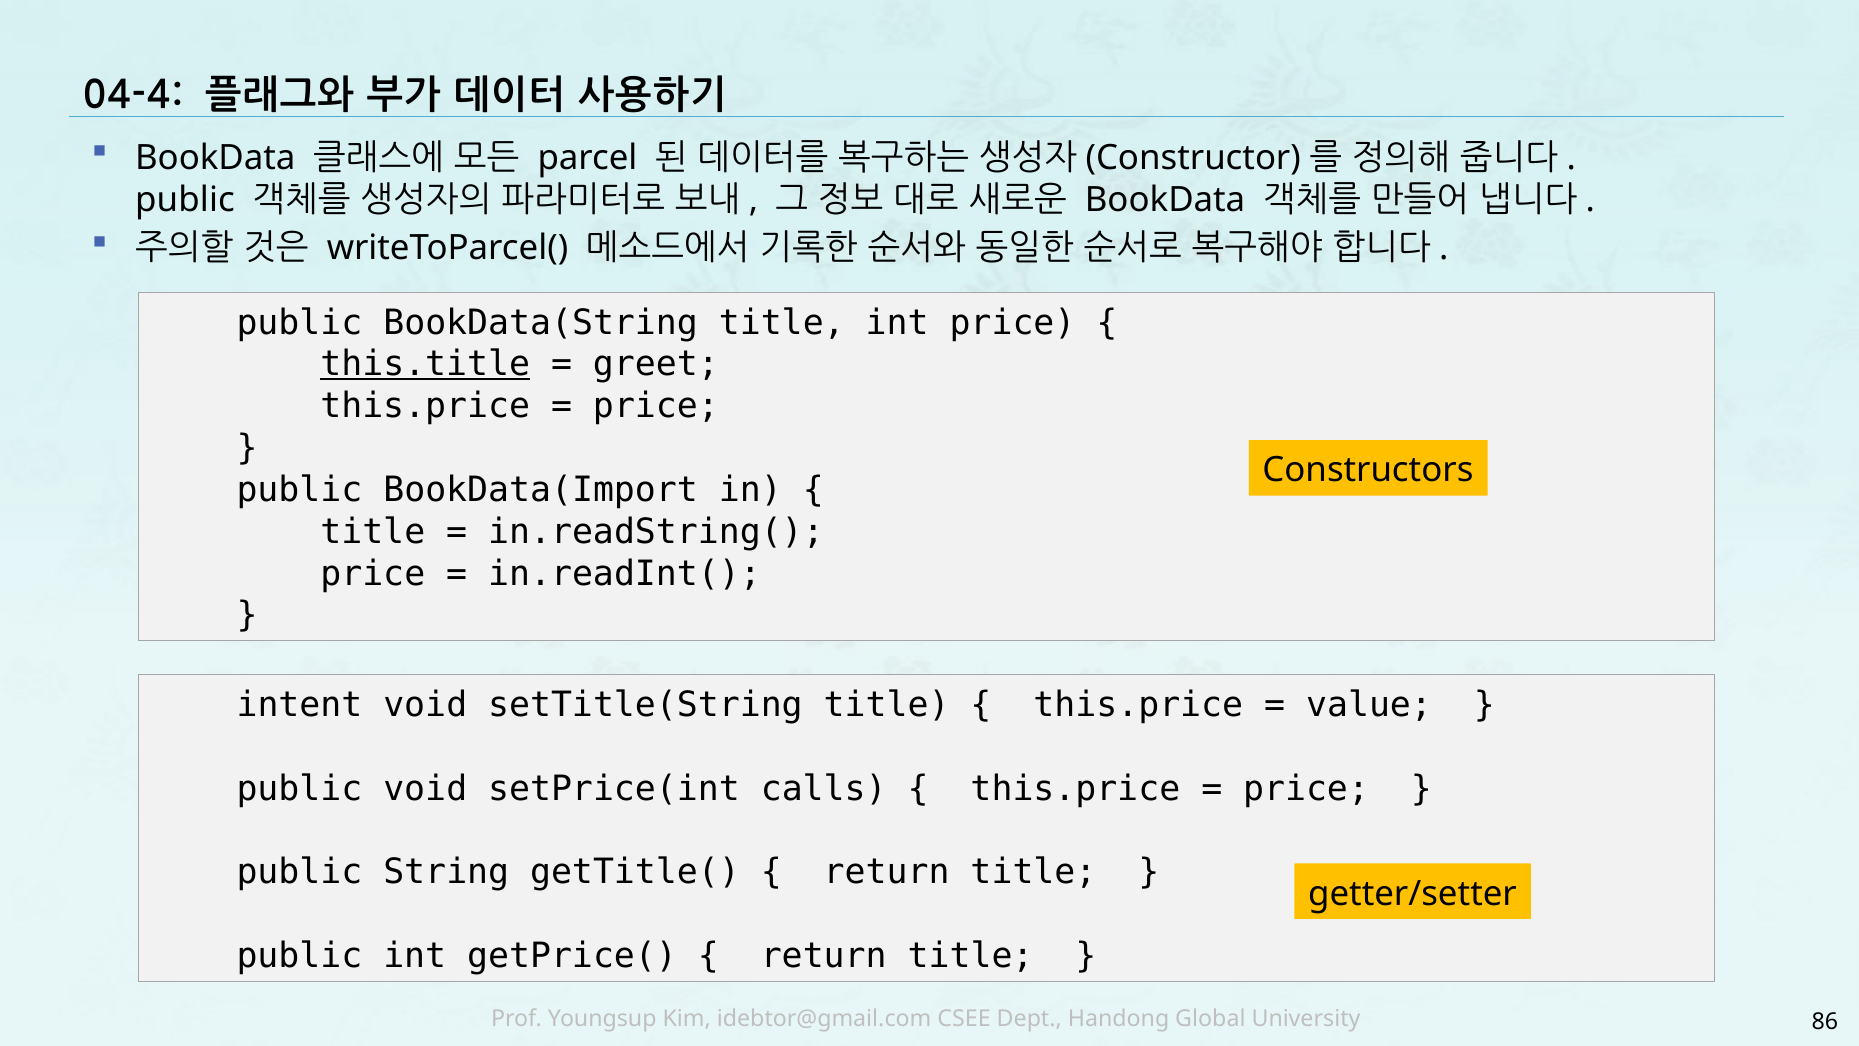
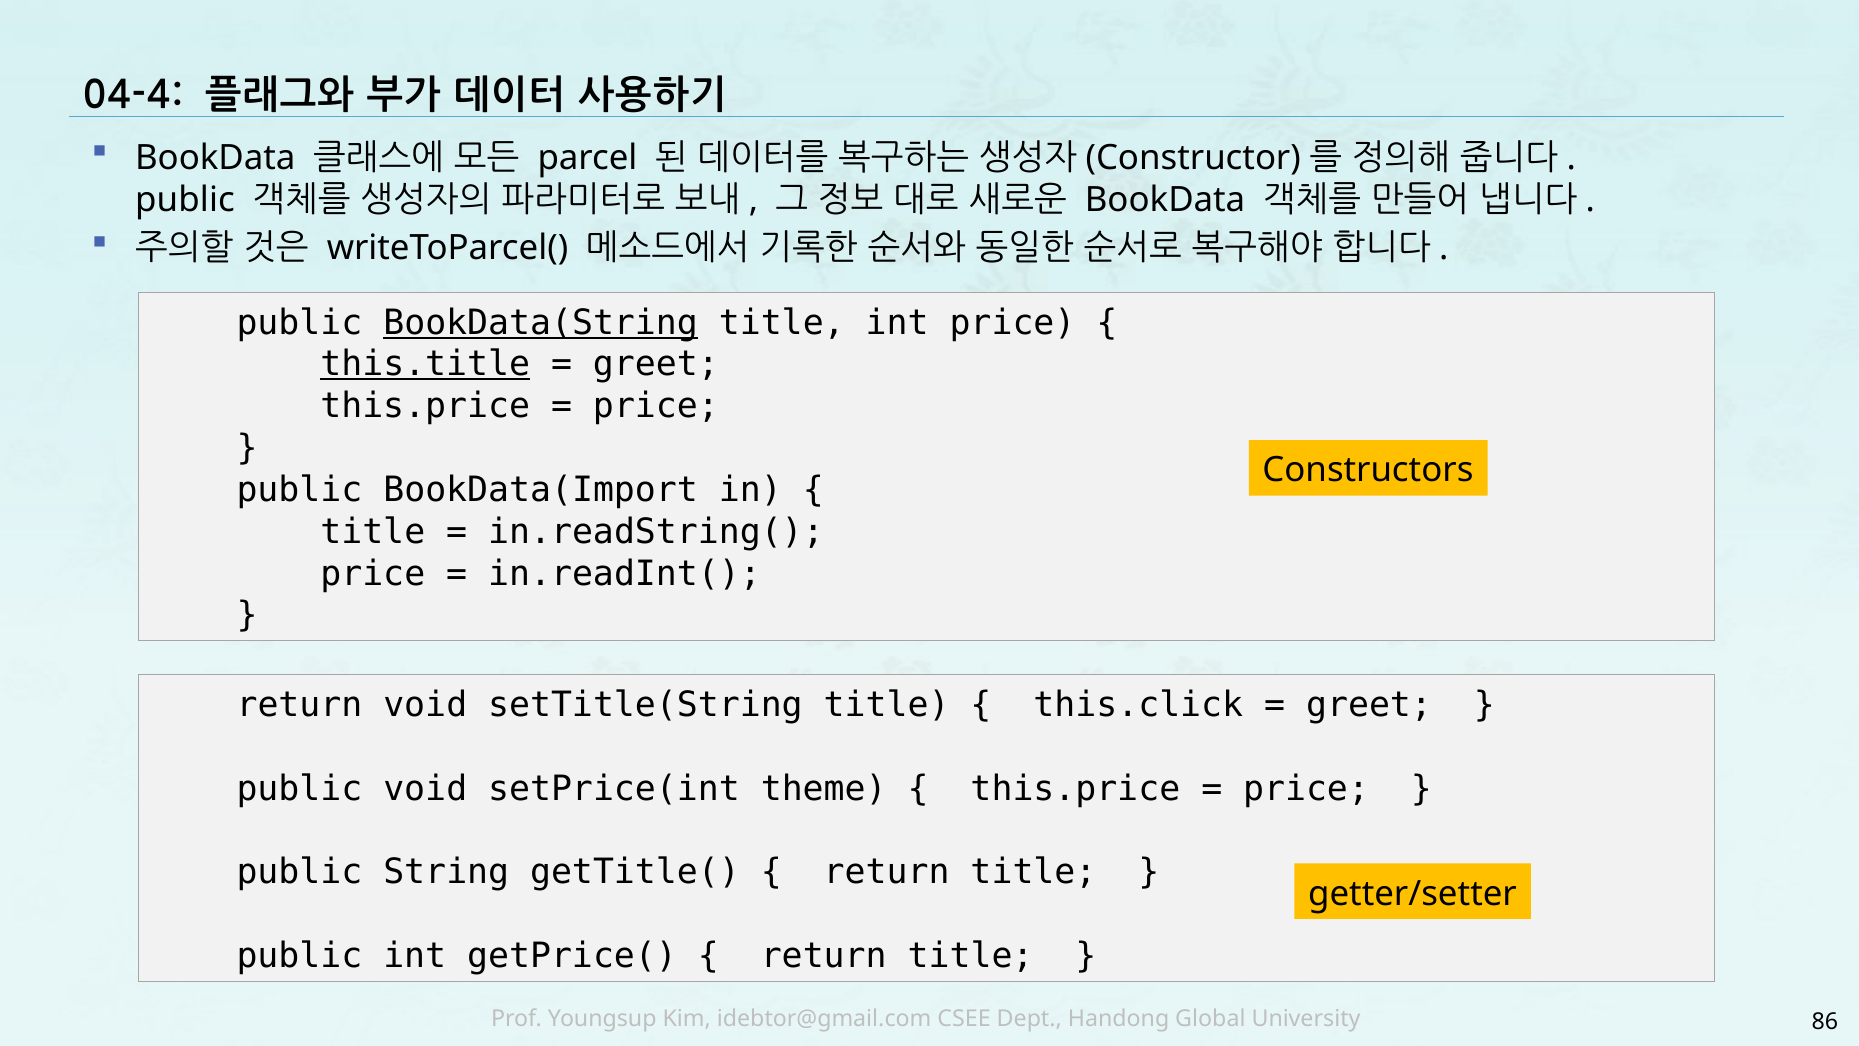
BookData(String underline: none -> present (541, 322)
intent: intent -> return (299, 705)
this.price: this.price -> this.click (1138, 705)
value: value -> greet (1369, 705)
calls: calls -> theme (824, 788)
